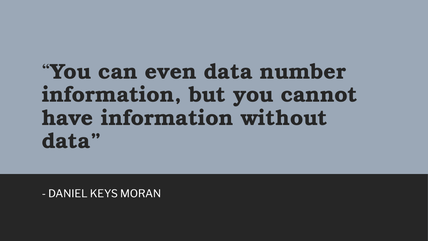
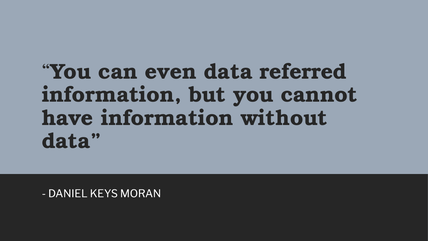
number: number -> referred (303, 72)
